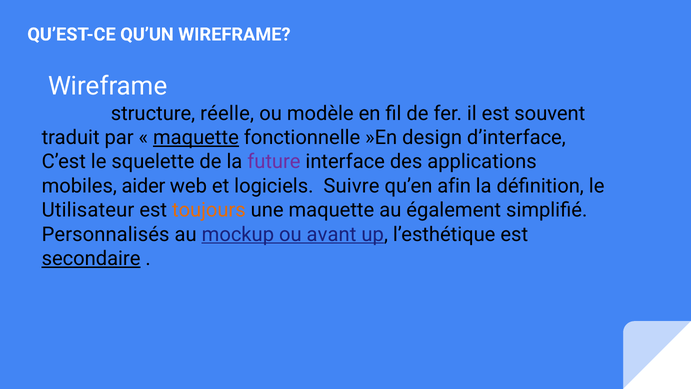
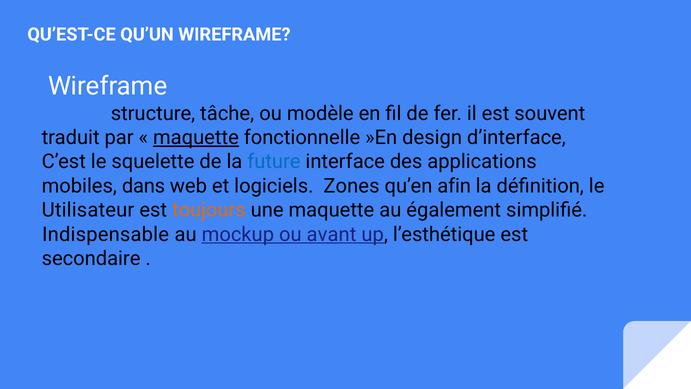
réelle: réelle -> tâche (227, 113)
future colour: purple -> blue (274, 162)
aider: aider -> dans (143, 186)
Suivre: Suivre -> Zones (351, 186)
Personnalisés: Personnalisés -> Indispensable (106, 234)
secondaire underline: present -> none (91, 258)
